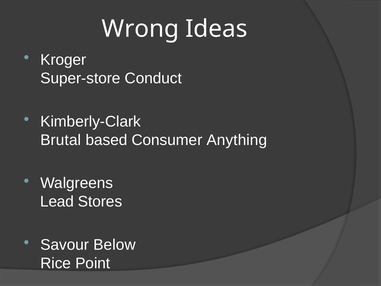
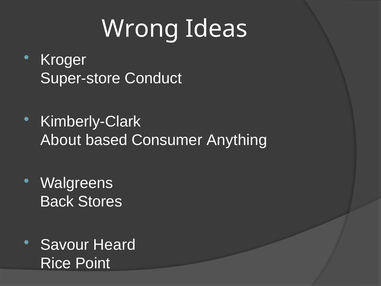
Brutal: Brutal -> About (61, 140)
Lead: Lead -> Back (57, 201)
Below: Below -> Heard (114, 245)
